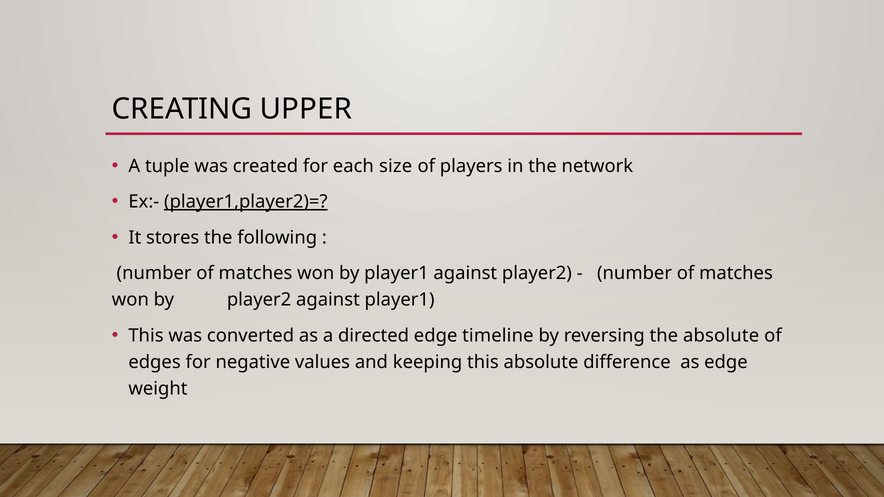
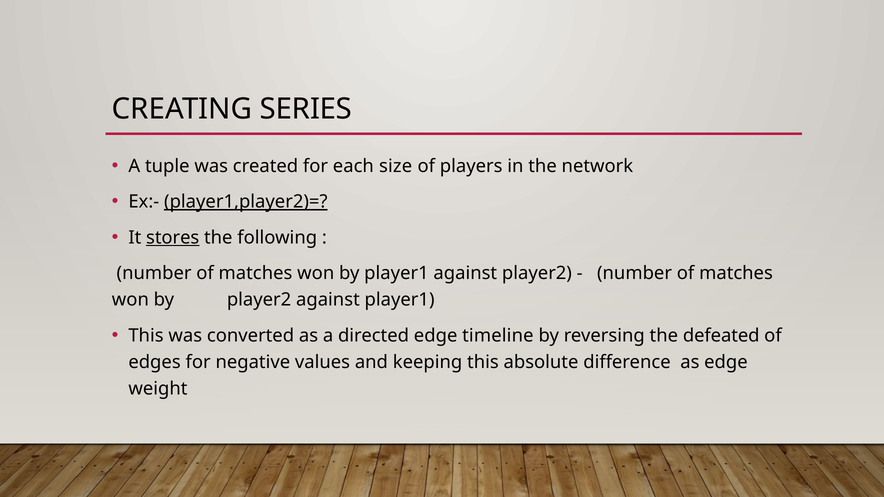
UPPER: UPPER -> SERIES (306, 109)
stores underline: none -> present (173, 238)
the absolute: absolute -> defeated (721, 336)
